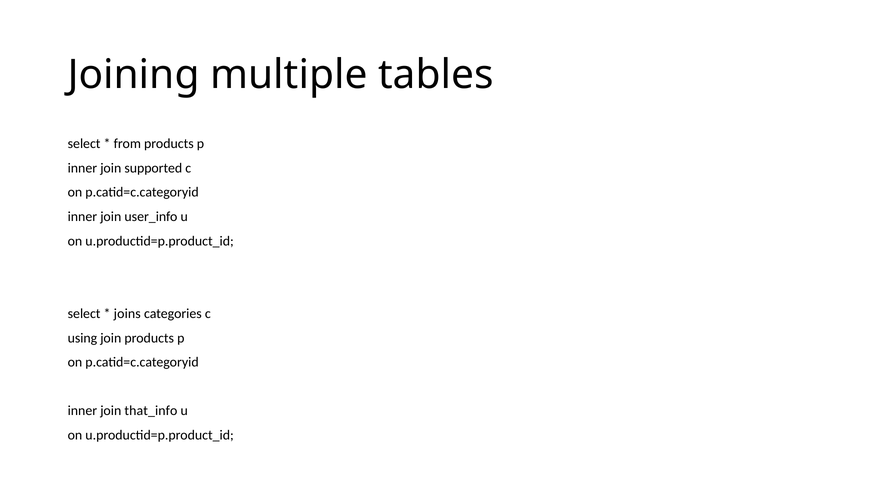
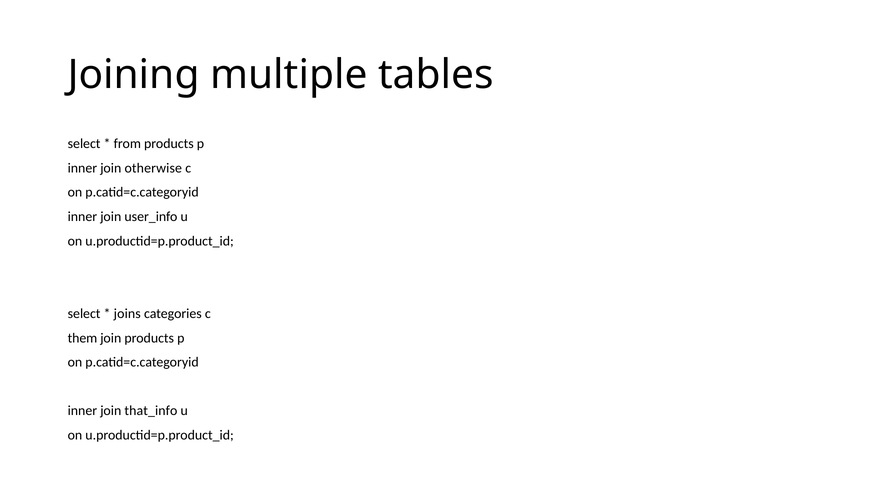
supported: supported -> otherwise (153, 168)
using: using -> them (82, 338)
